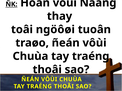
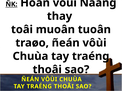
ngöôøi: ngöôøi -> muoân (55, 30)
